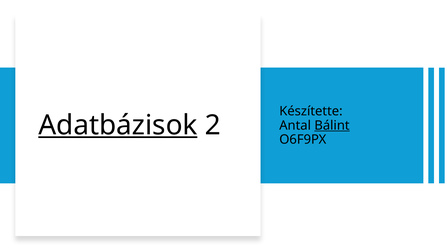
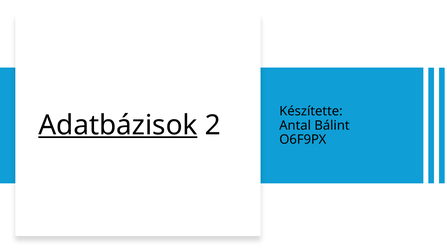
Bálint underline: present -> none (332, 126)
